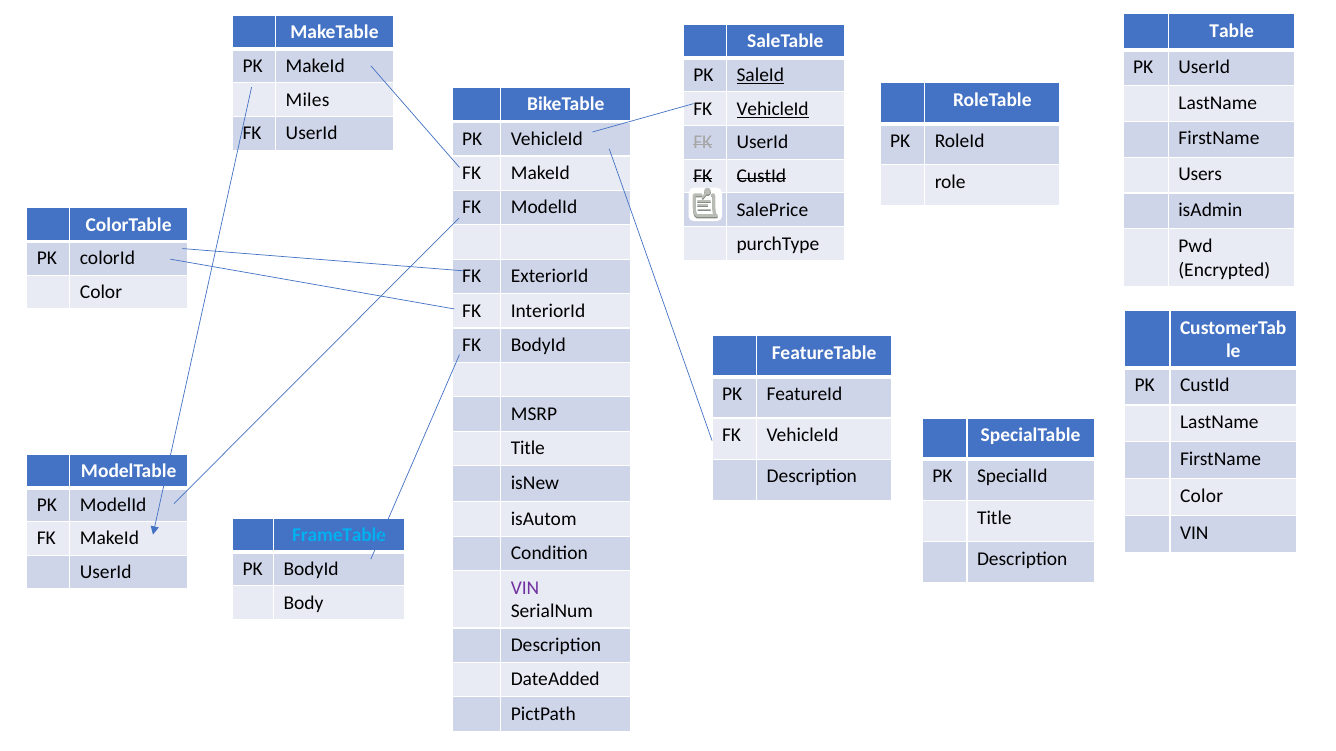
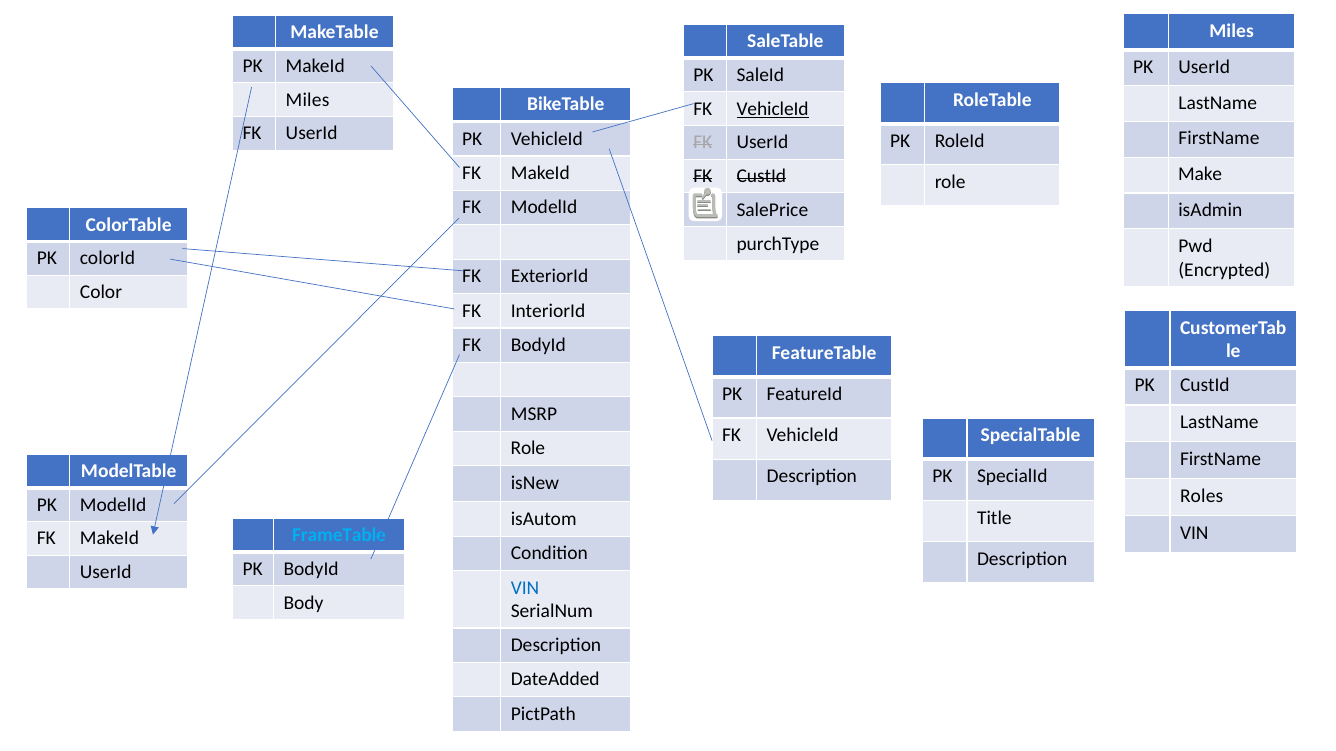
Table: Table -> Miles (1232, 31)
SaleId underline: present -> none (760, 75)
Users: Users -> Make (1200, 174)
Title: Title -> Role (528, 449)
Color: Color -> Roles (1202, 496)
VIN colour: purple -> blue (525, 588)
